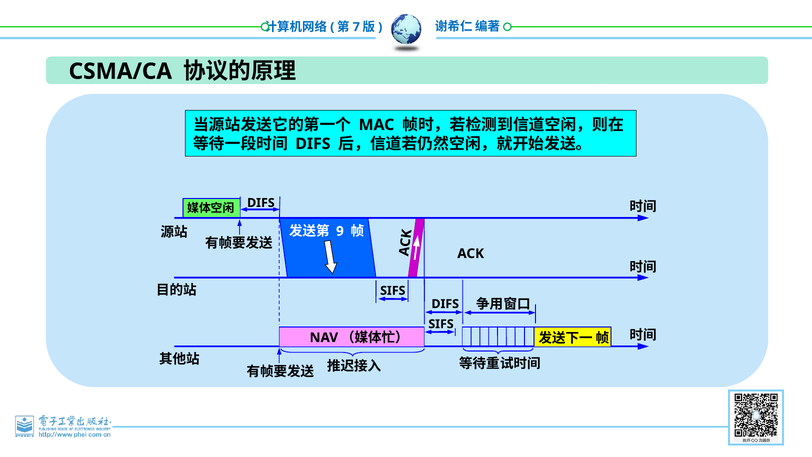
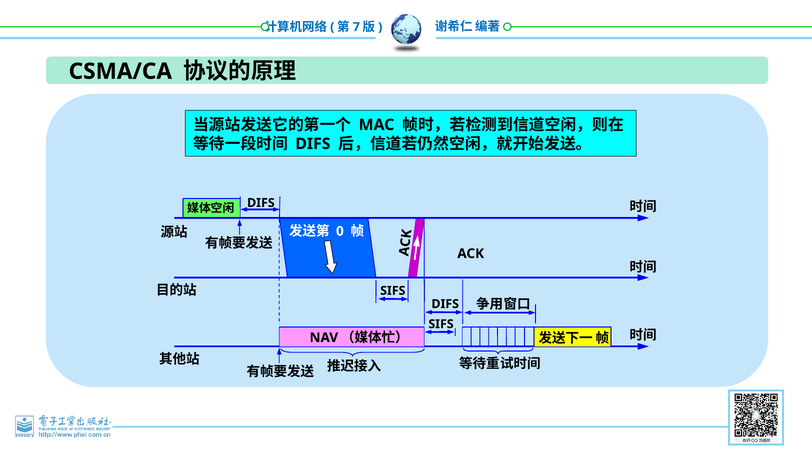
9: 9 -> 0 (340, 231)
